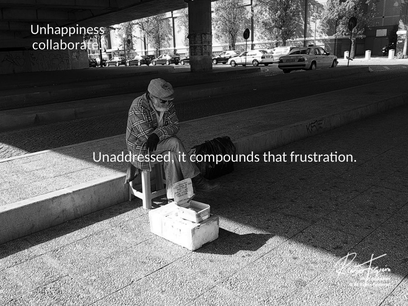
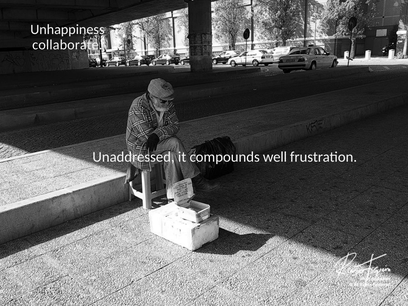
that: that -> well (275, 157)
